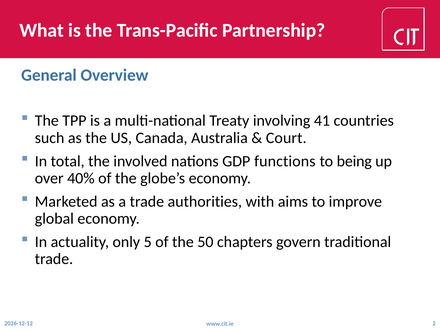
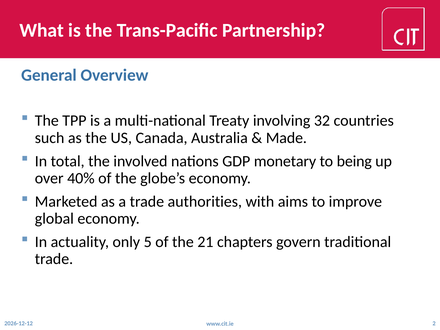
41: 41 -> 32 (322, 121)
Court: Court -> Made (286, 138)
functions: functions -> monetary (285, 161)
50: 50 -> 21 (205, 242)
